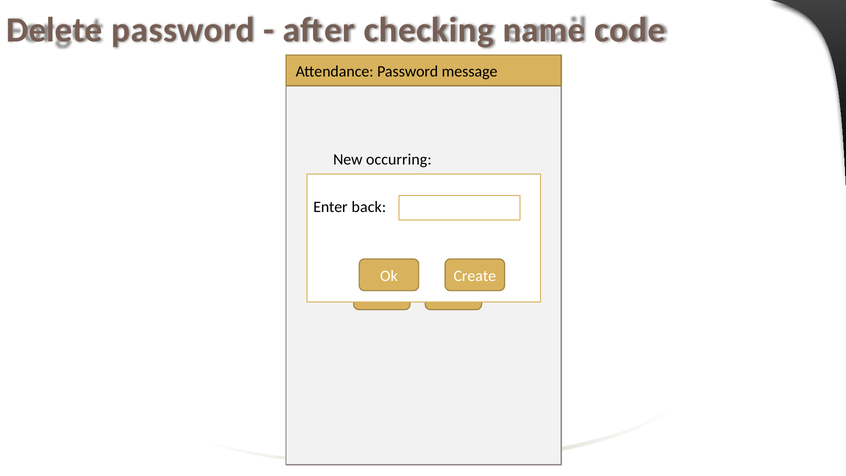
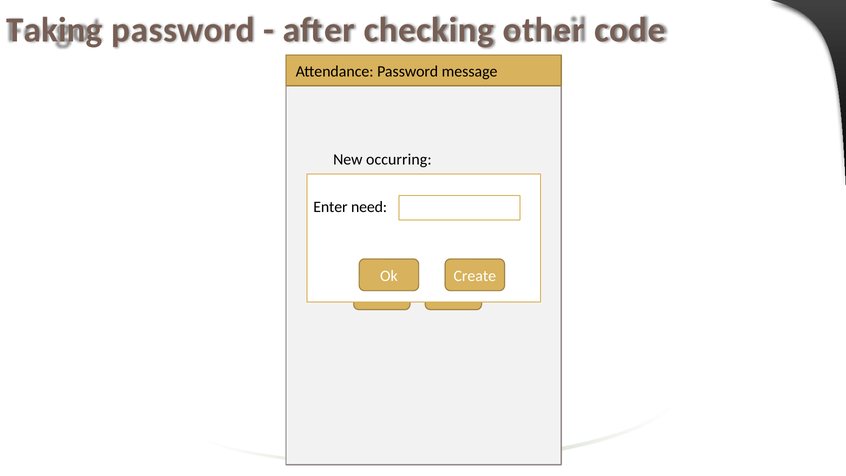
Delete: Delete -> Taking (54, 30)
name: name -> other (544, 30)
back: back -> need (369, 207)
